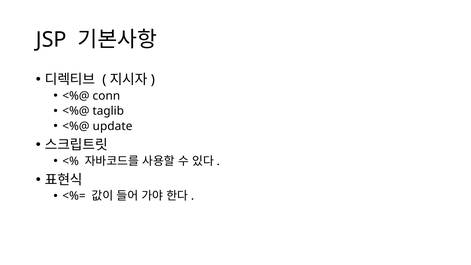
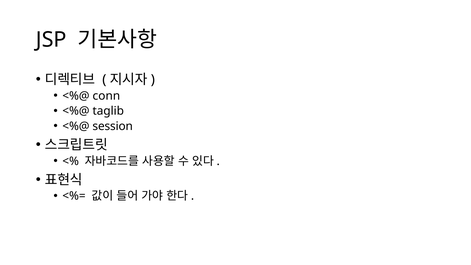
update: update -> session (113, 126)
